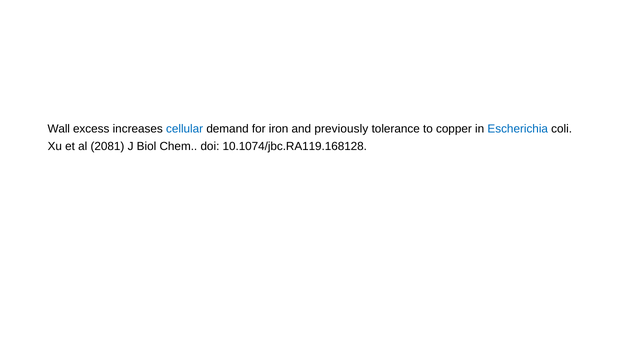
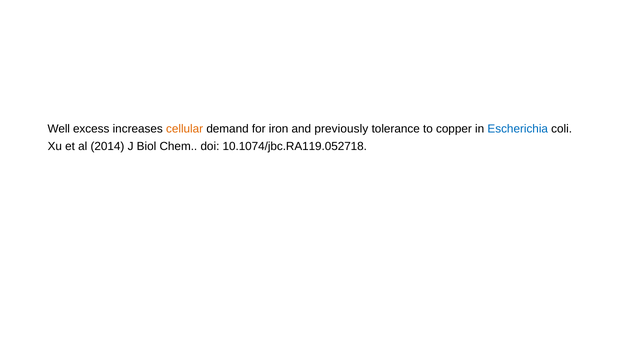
Wall: Wall -> Well (59, 129)
cellular colour: blue -> orange (185, 129)
2081: 2081 -> 2014 (107, 146)
10.1074/jbc.RA119.168128: 10.1074/jbc.RA119.168128 -> 10.1074/jbc.RA119.052718 (295, 146)
